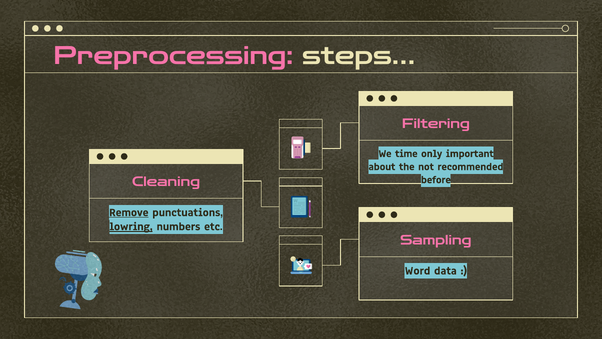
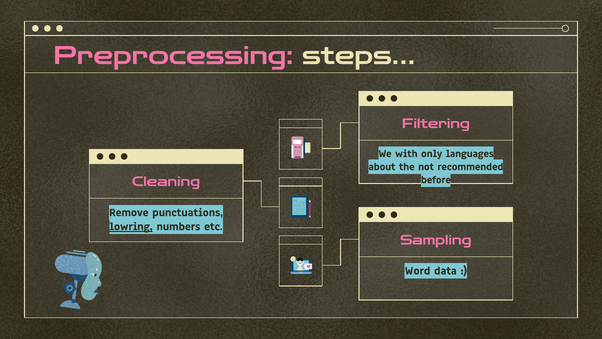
time: time -> with (406, 153)
important: important -> languages (470, 153)
Remove underline: present -> none (129, 212)
